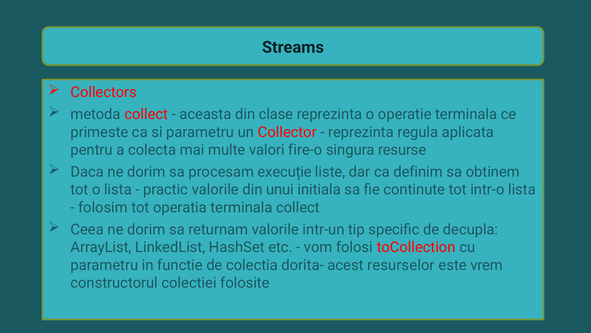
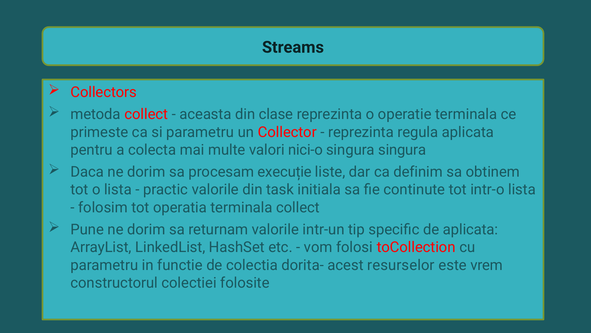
fire-o: fire-o -> nici-o (305, 150)
singura resurse: resurse -> singura (402, 150)
unui: unui -> task (280, 189)
Ceea: Ceea -> Pune (87, 229)
de decupla: decupla -> aplicata (471, 229)
